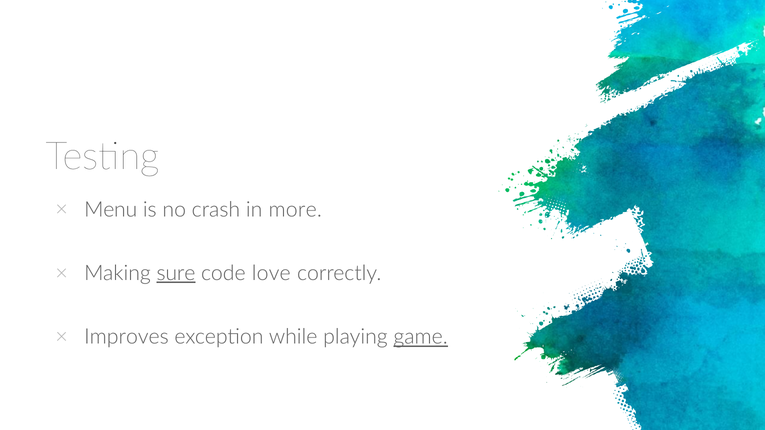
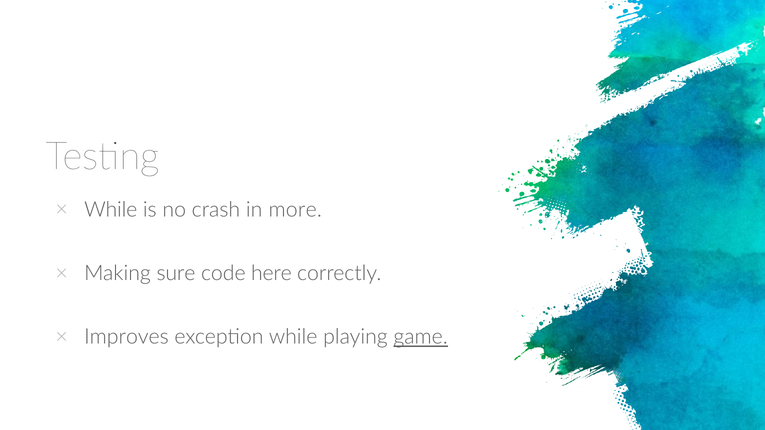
Menu: Menu -> While (111, 210)
sure underline: present -> none (176, 273)
love: love -> here (271, 273)
